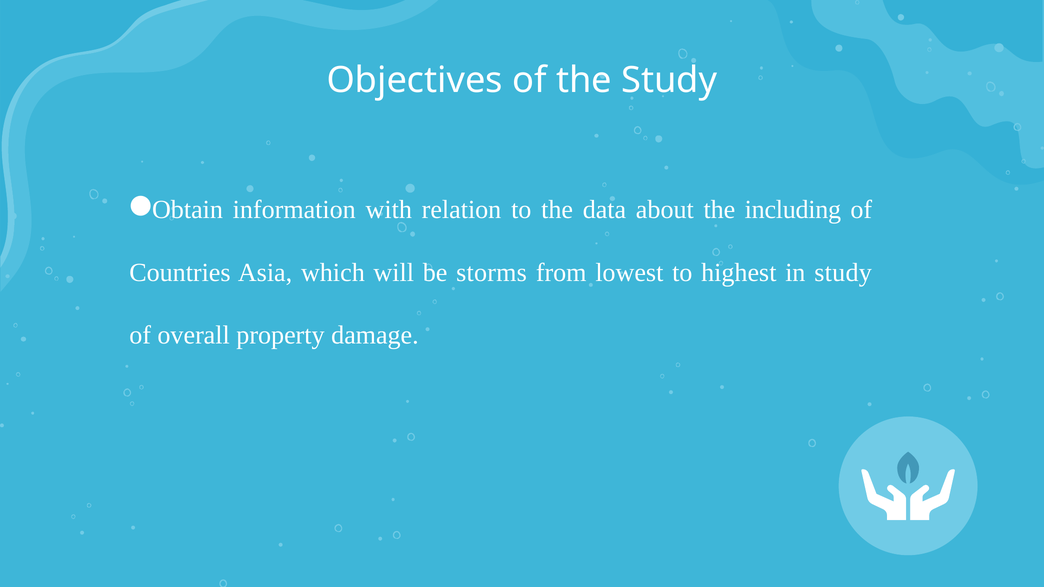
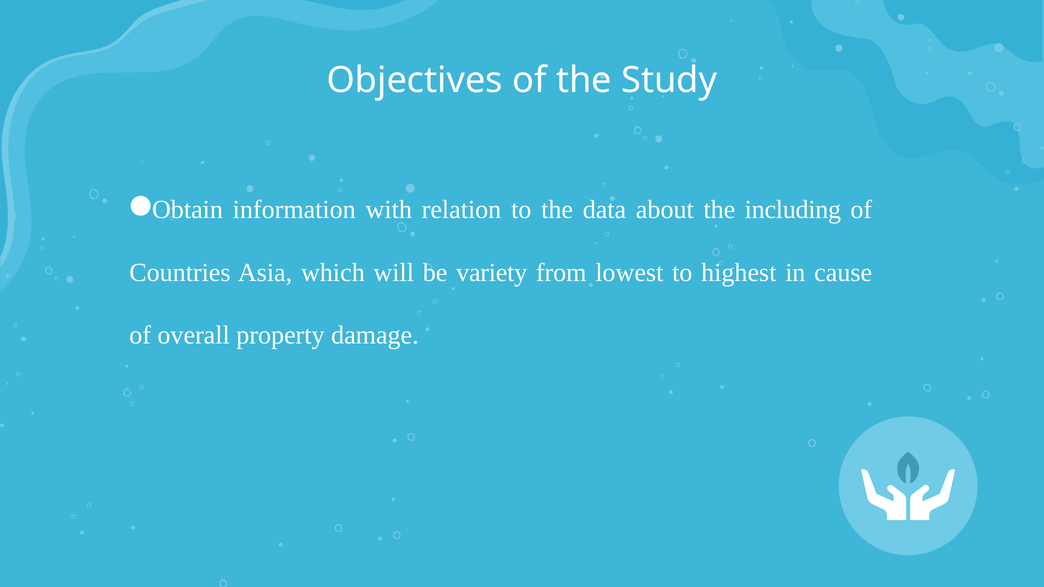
storms: storms -> variety (492, 273)
in study: study -> cause (843, 273)
